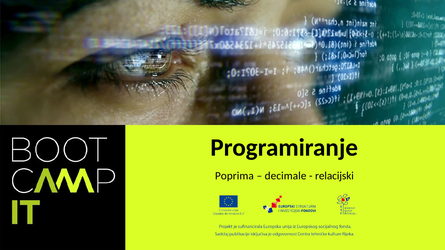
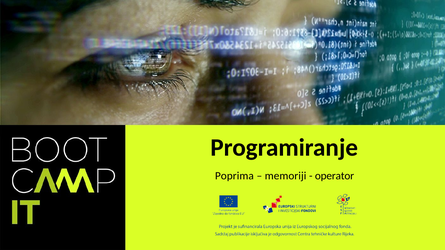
decimale: decimale -> memoriji (286, 176)
relacijski: relacijski -> operator (335, 176)
